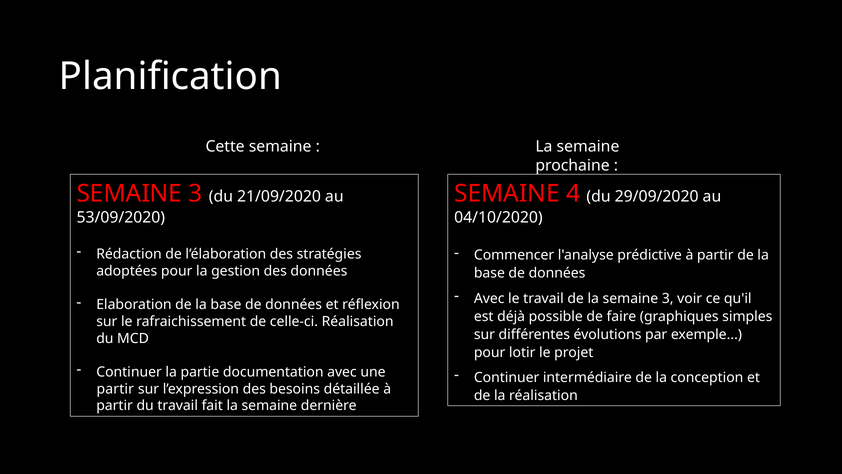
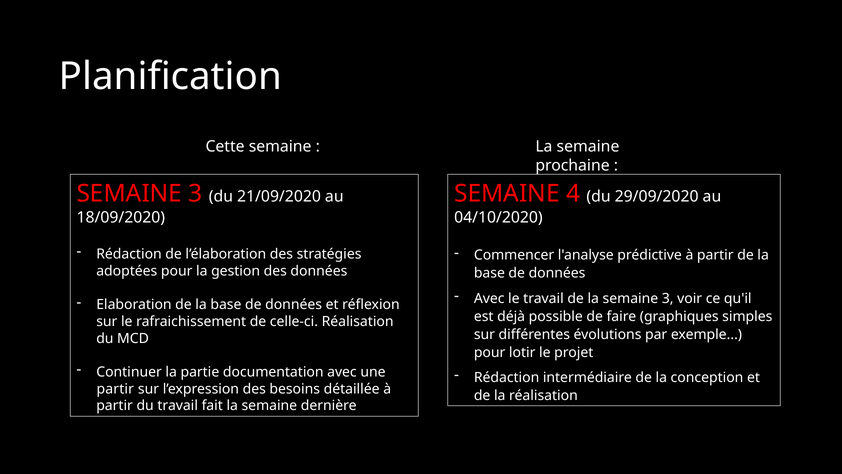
53/09/2020: 53/09/2020 -> 18/09/2020 (121, 217)
Continuer: Continuer -> Rédaction (507, 377)
